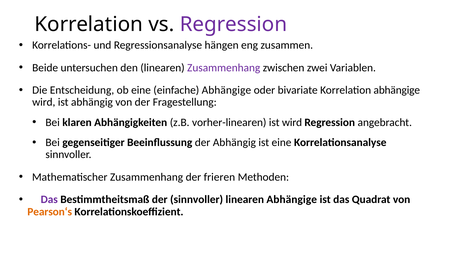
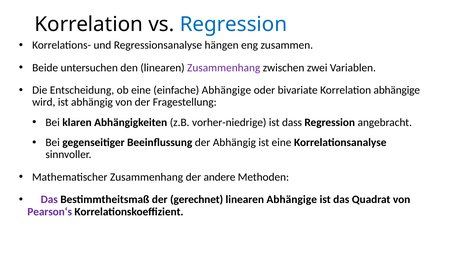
Regression colour: purple -> blue (233, 24)
vorher-linearen: vorher-linearen -> vorher-niedrige (229, 123)
ist wird: wird -> dass (292, 123)
frieren: frieren -> andere (219, 178)
der sinnvoller: sinnvoller -> gerechnet (197, 200)
Pearson‘s colour: orange -> purple (50, 212)
